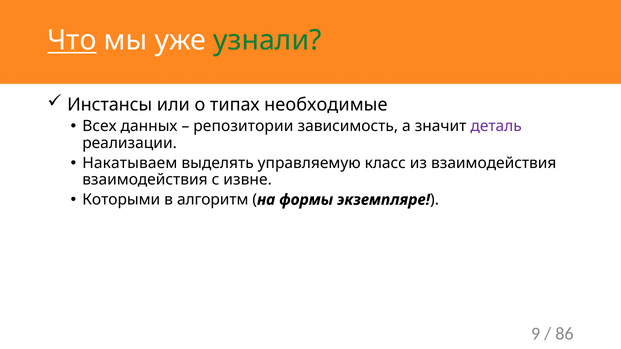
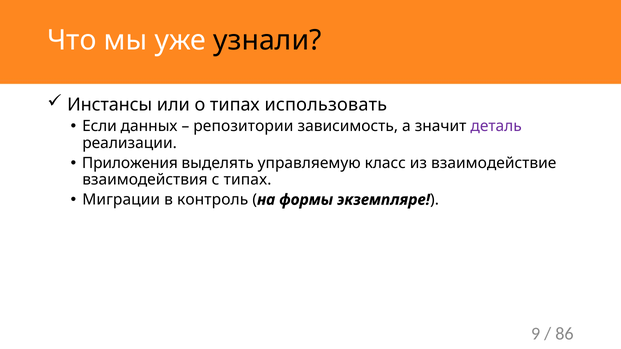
Что underline: present -> none (72, 41)
узнали colour: green -> black (267, 41)
необходимые: необходимые -> использовать (326, 105)
Всех: Всех -> Если (100, 126)
Накатываем: Накатываем -> Приложения (130, 163)
из взаимодействия: взаимодействия -> взаимодействие (494, 163)
с извне: извне -> типах (248, 180)
Которыми: Которыми -> Миграции (121, 200)
алгоритм: алгоритм -> контроль (213, 200)
